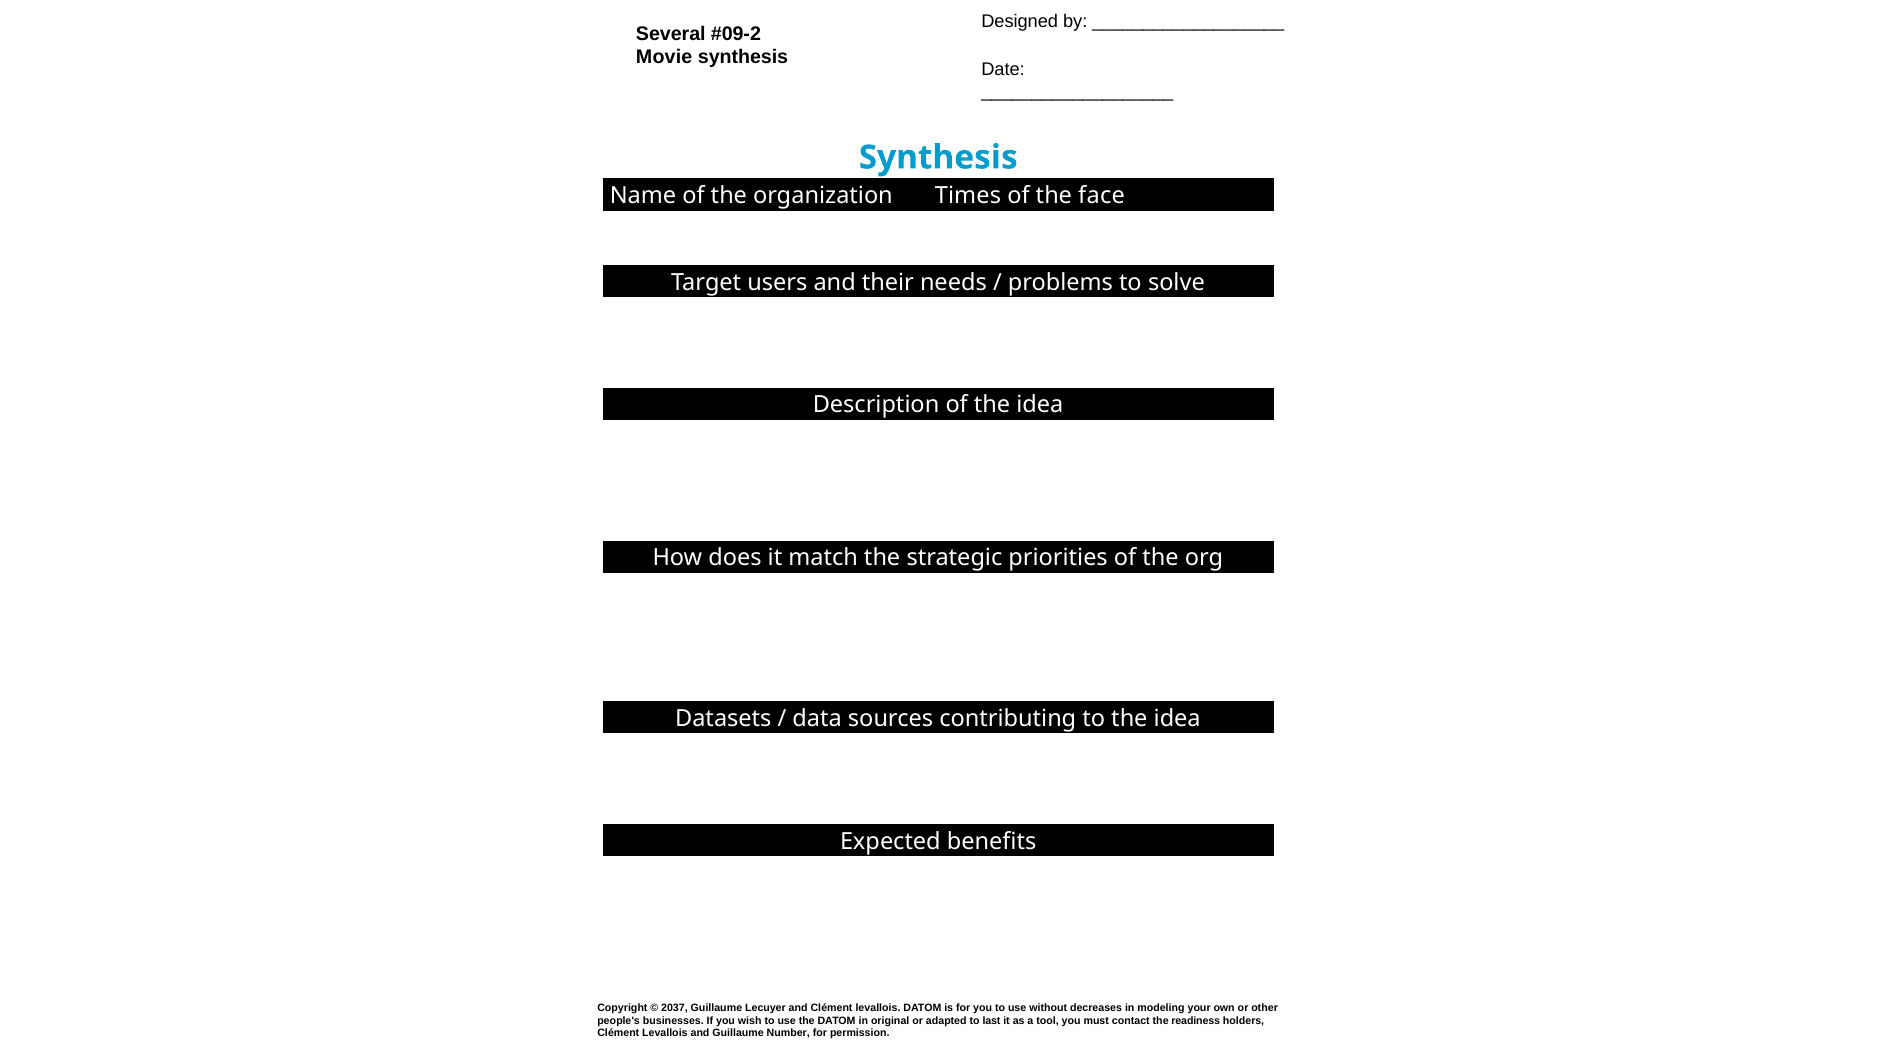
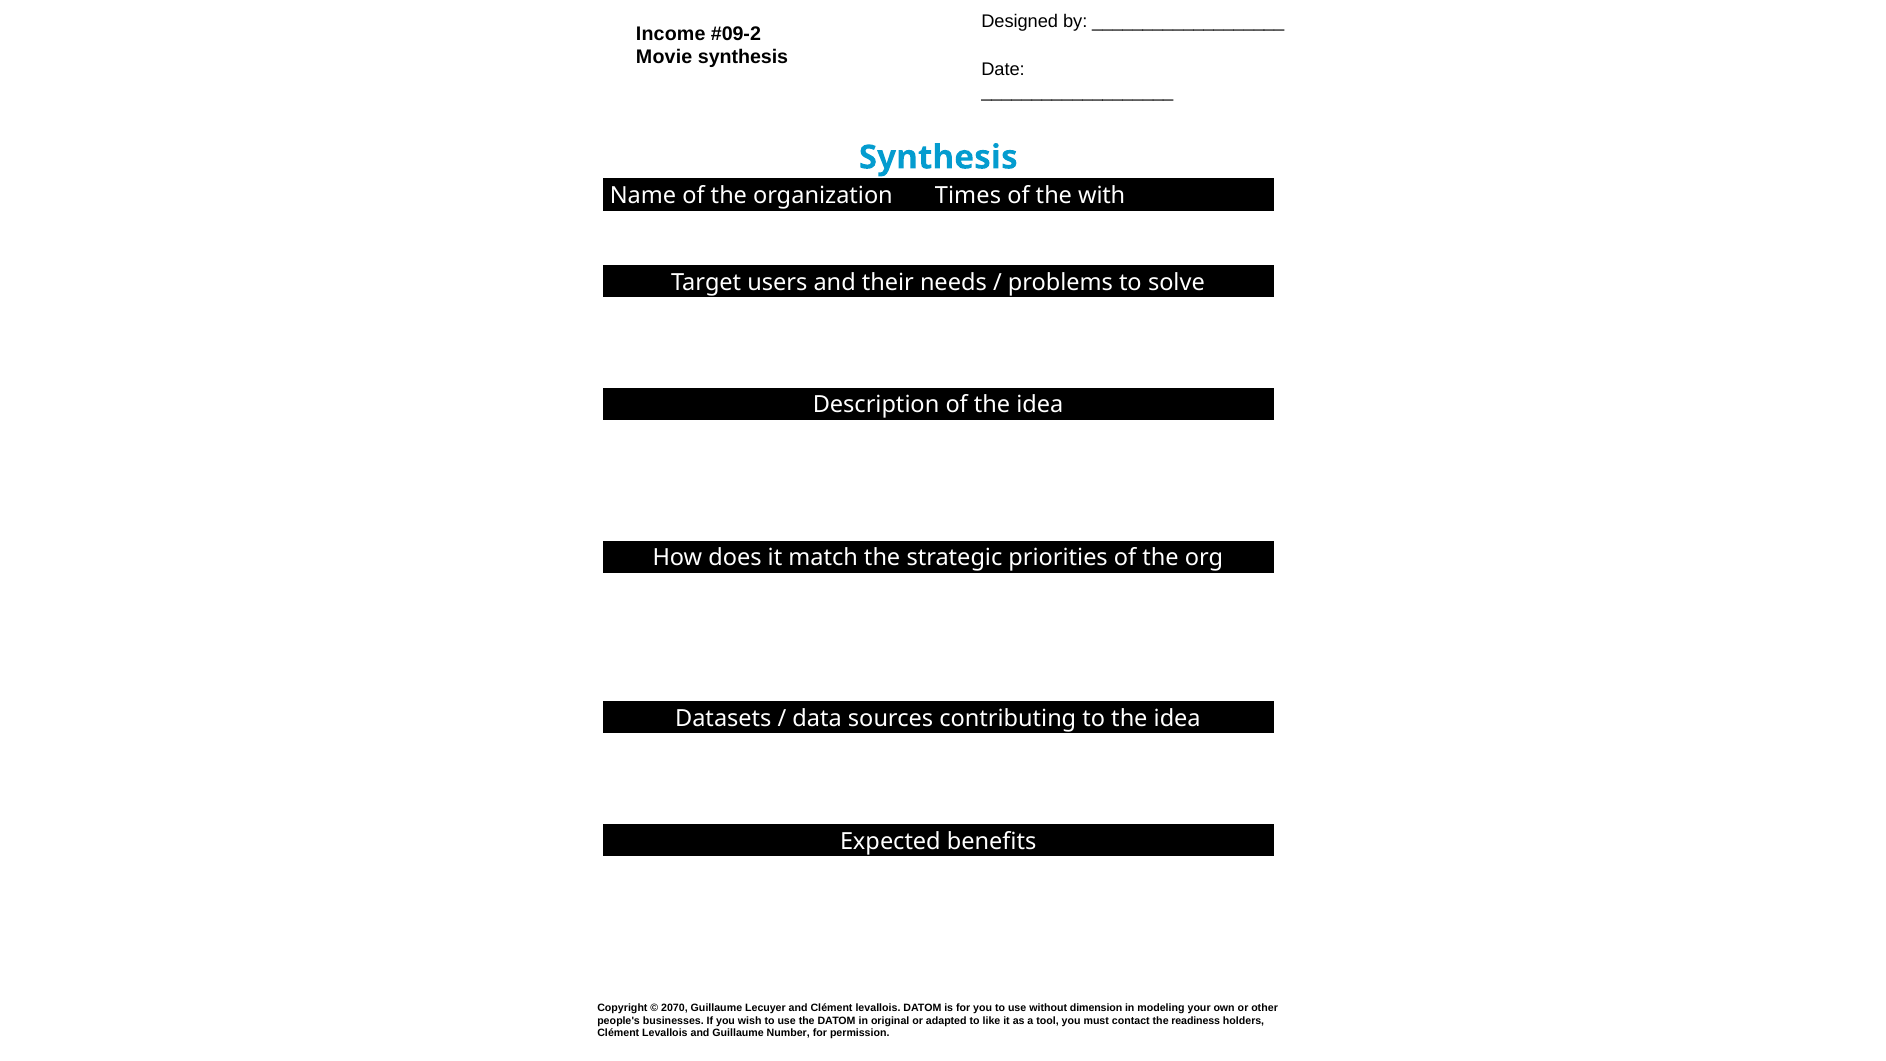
Several: Several -> Income (671, 34)
face: face -> with (1102, 196)
2037: 2037 -> 2070 (674, 1008)
decreases: decreases -> dimension (1096, 1008)
last: last -> like (991, 1020)
